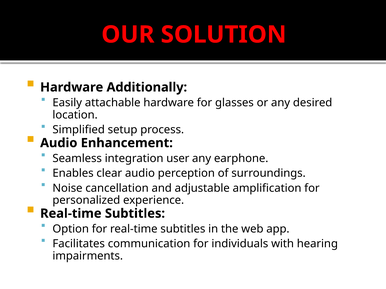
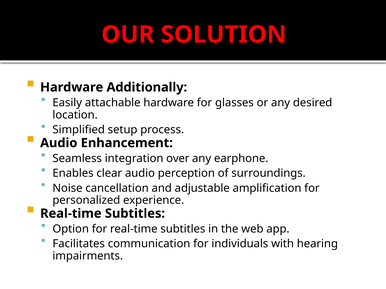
user: user -> over (178, 159)
